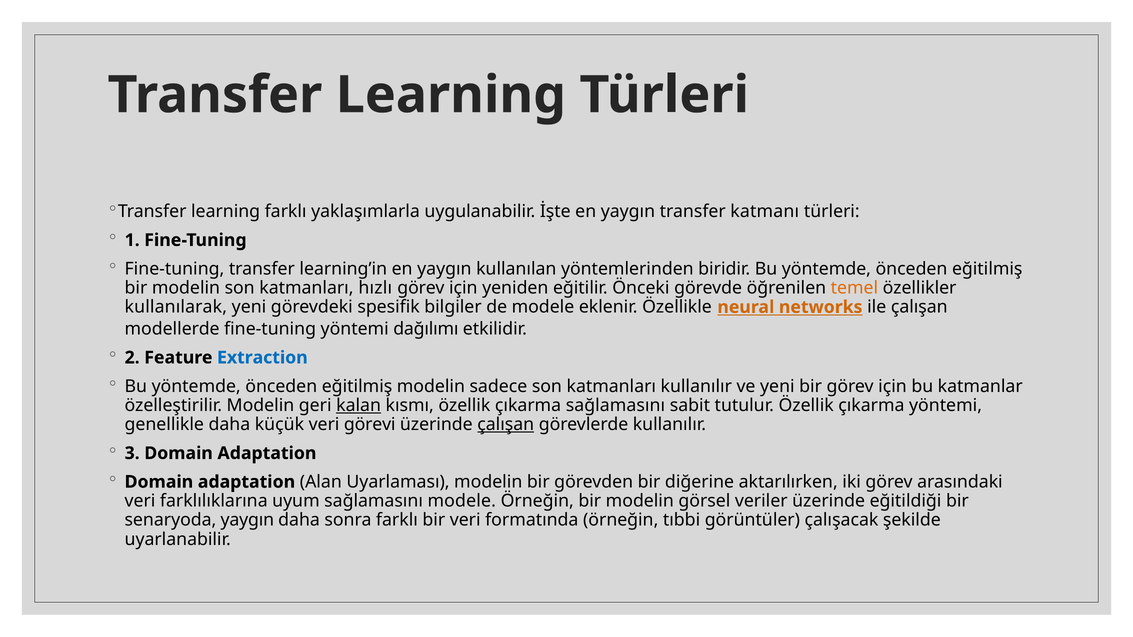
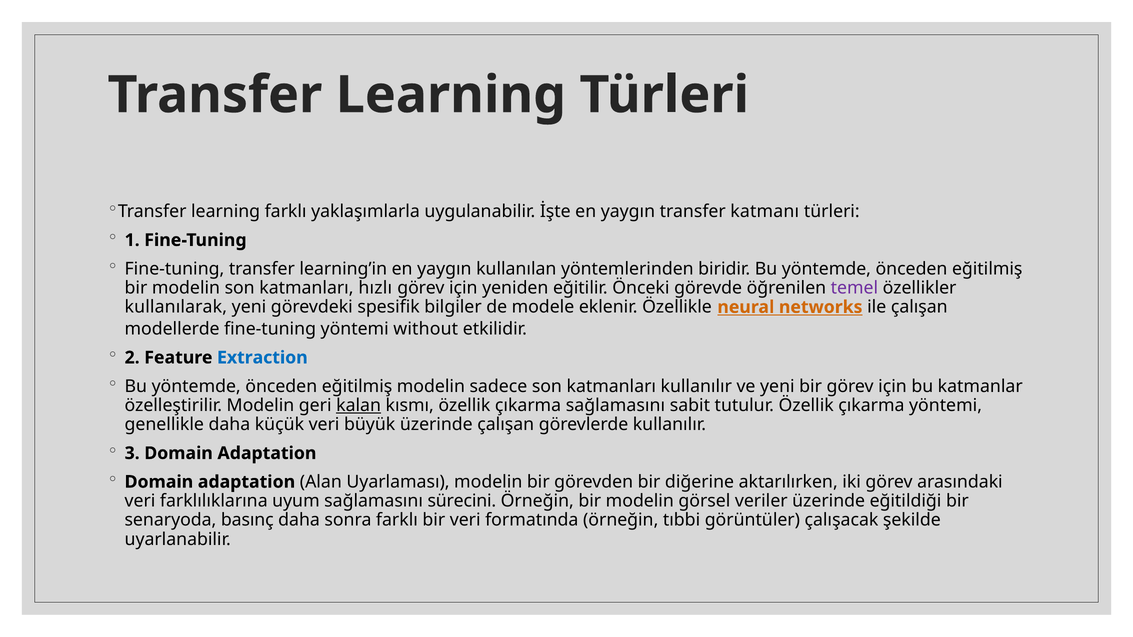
temel colour: orange -> purple (854, 288)
dağılımı: dağılımı -> without (426, 329)
görevi: görevi -> büyük (370, 425)
çalışan underline: present -> none (506, 425)
sağlamasını modele: modele -> sürecini (462, 501)
senaryoda yaygın: yaygın -> basınç (247, 520)
